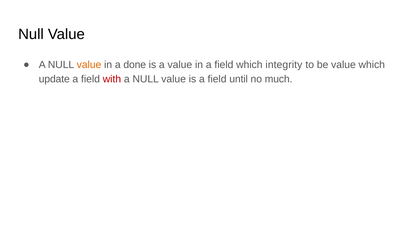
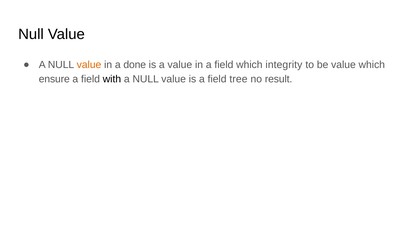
update: update -> ensure (54, 79)
with colour: red -> black (112, 79)
until: until -> tree (238, 79)
much: much -> result (279, 79)
